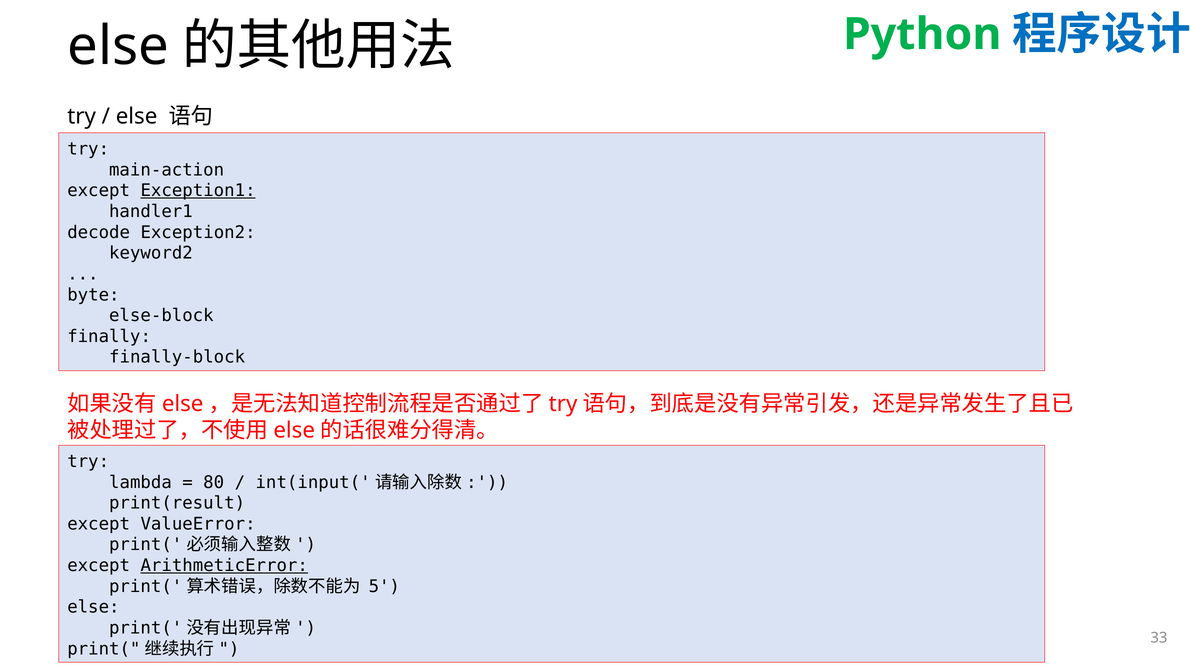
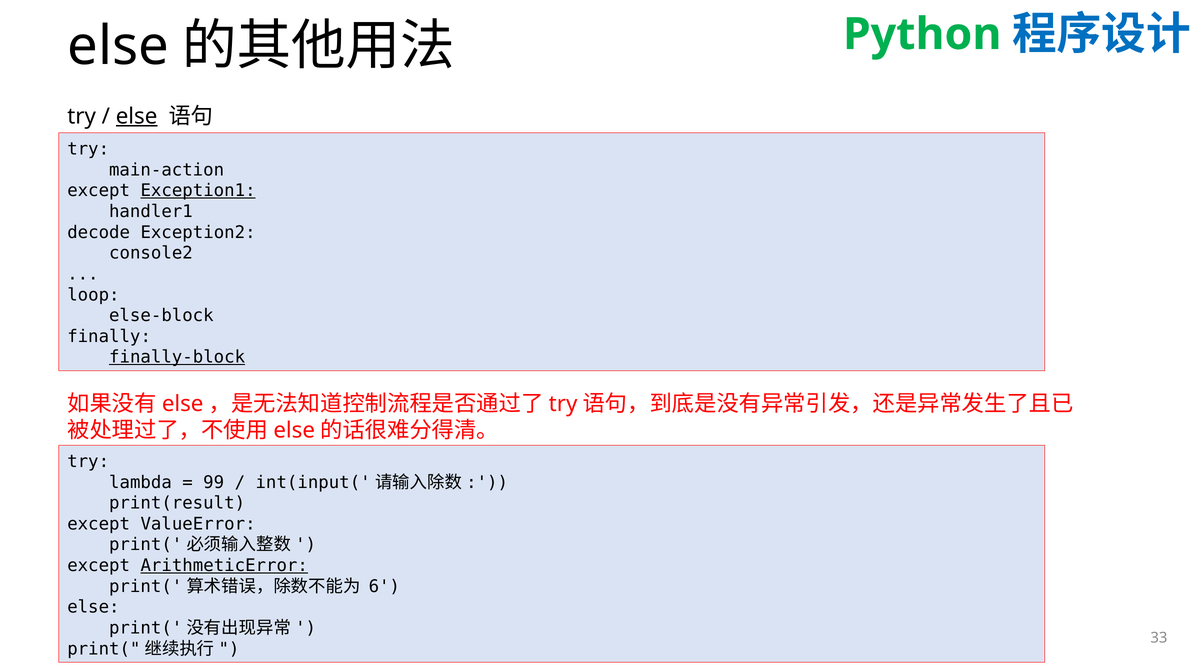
else underline: none -> present (137, 116)
keyword2: keyword2 -> console2 (151, 253)
byte: byte -> loop (93, 295)
finally-block underline: none -> present (177, 357)
80: 80 -> 99 (214, 483)
5: 5 -> 6 (384, 587)
